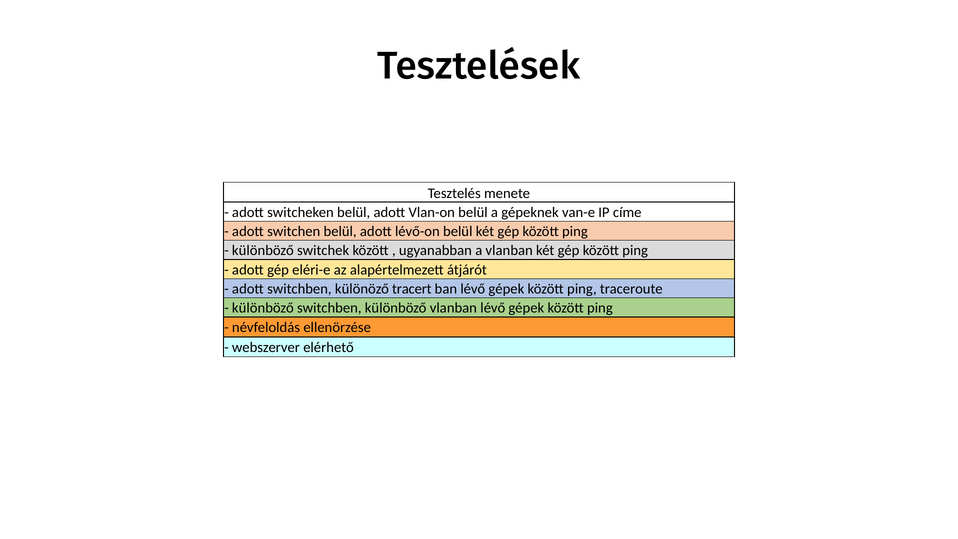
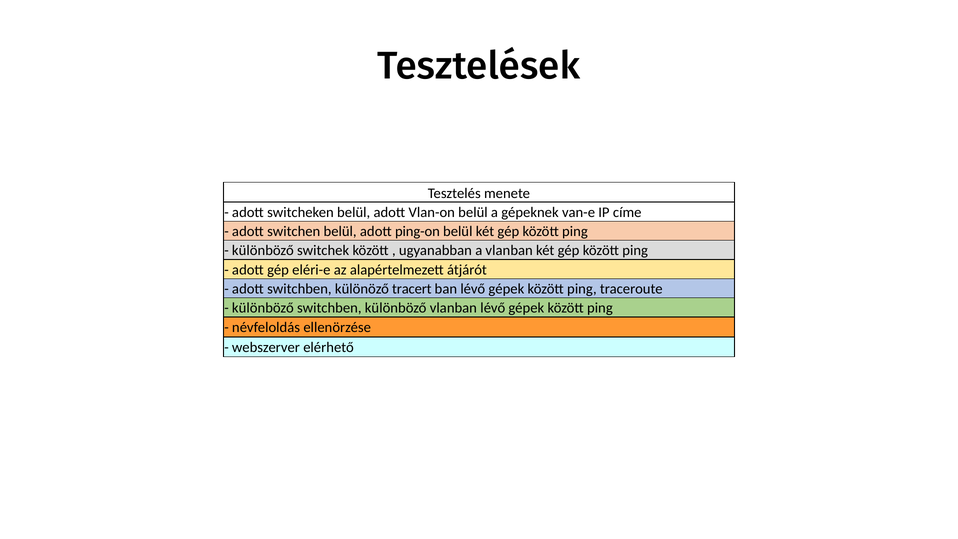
lévő-on: lévő-on -> ping-on (417, 231)
